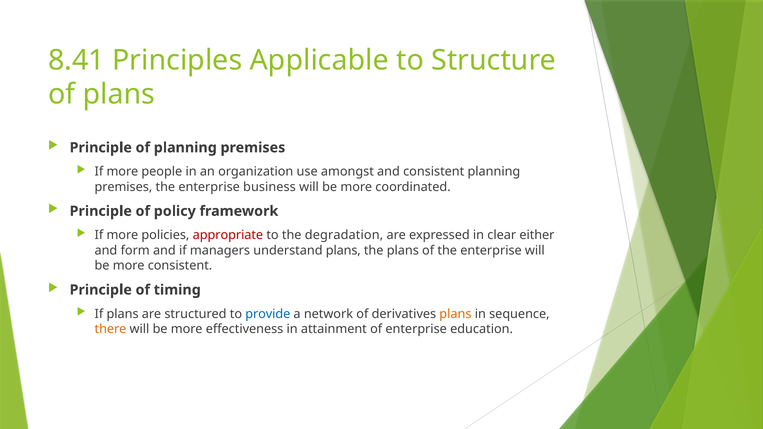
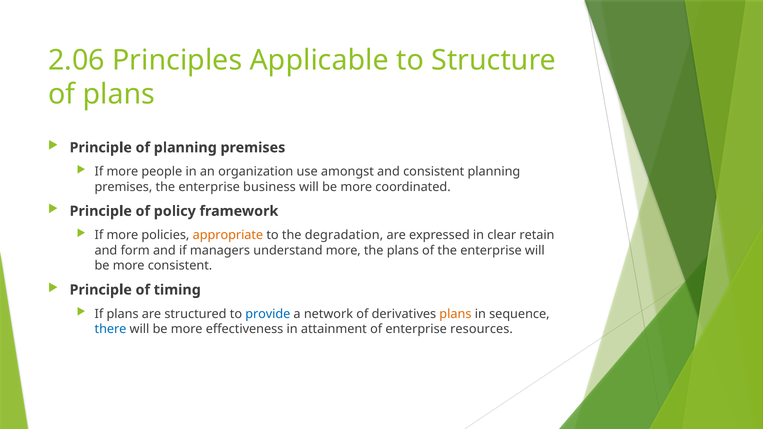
8.41: 8.41 -> 2.06 (76, 60)
appropriate colour: red -> orange (228, 235)
either: either -> retain (537, 235)
understand plans: plans -> more (343, 250)
there colour: orange -> blue (110, 329)
education: education -> resources (482, 329)
